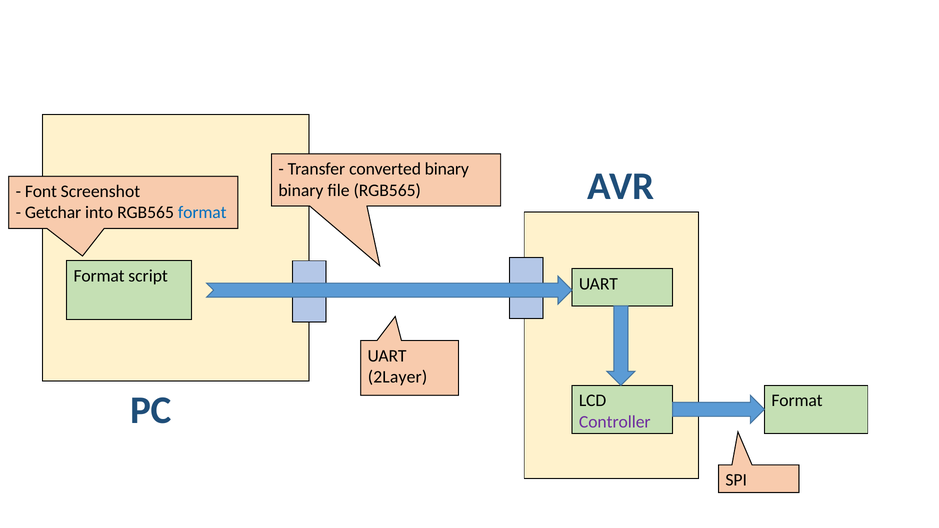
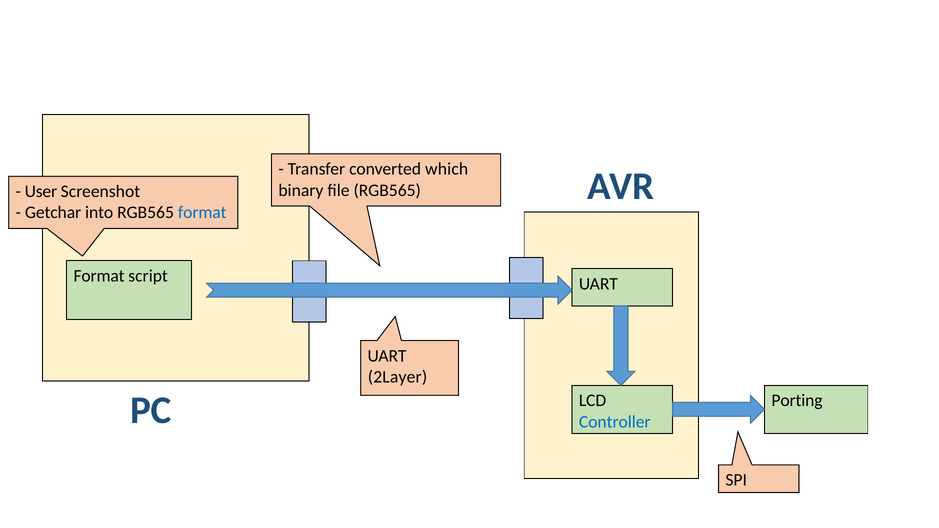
converted binary: binary -> which (447, 169)
Font: Font -> User (41, 192)
Format: Format -> Porting (797, 401)
Controller colour: purple -> blue (615, 422)
